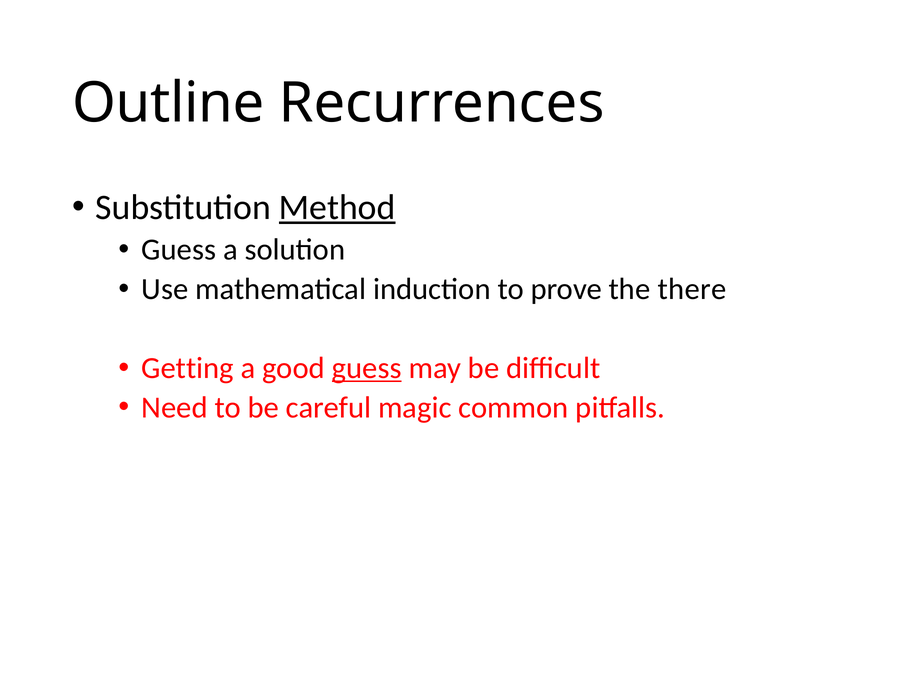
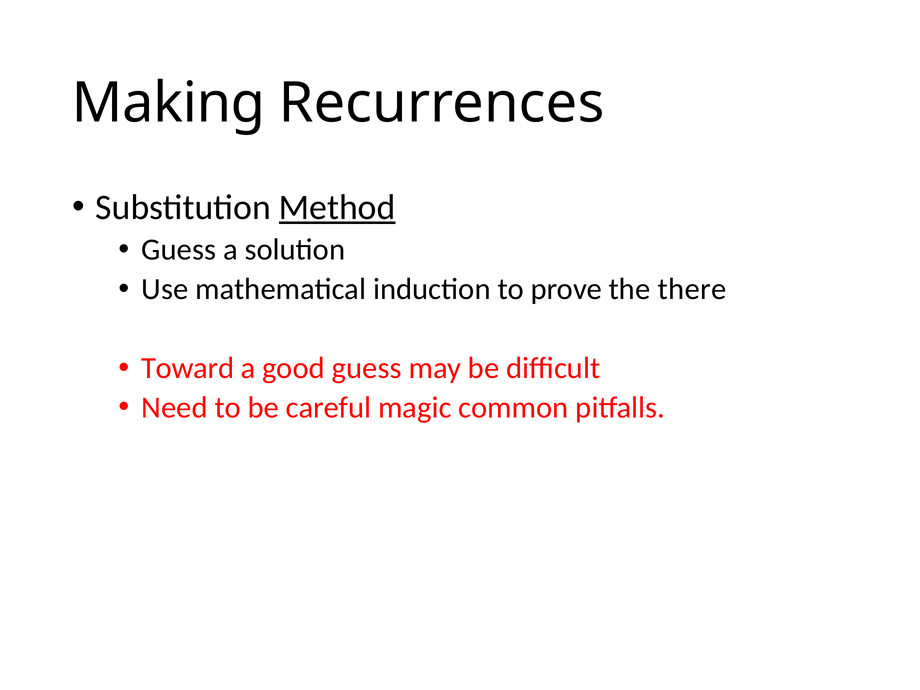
Outline: Outline -> Making (169, 103)
Getting: Getting -> Toward (188, 368)
guess underline: present -> none (367, 368)
